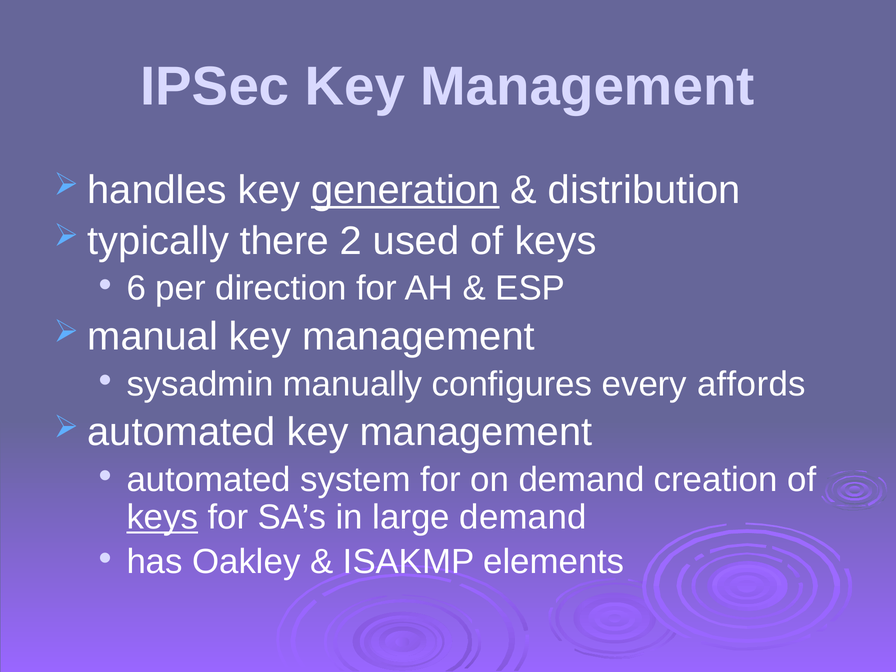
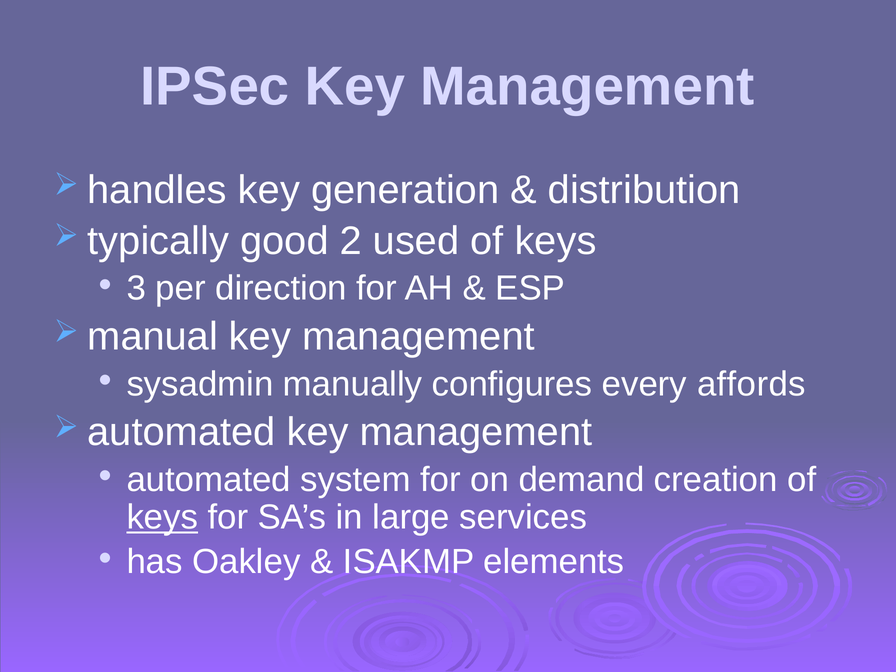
generation underline: present -> none (405, 190)
there: there -> good (284, 241)
6: 6 -> 3 (136, 288)
large demand: demand -> services (523, 517)
